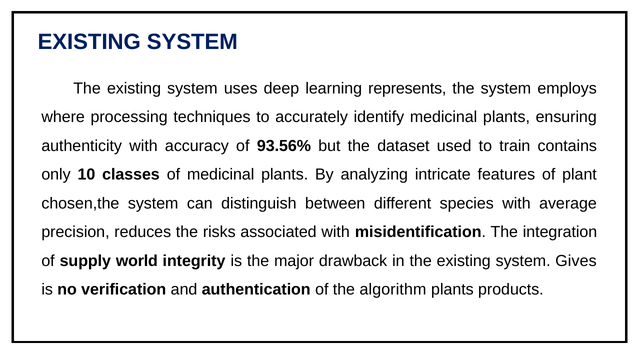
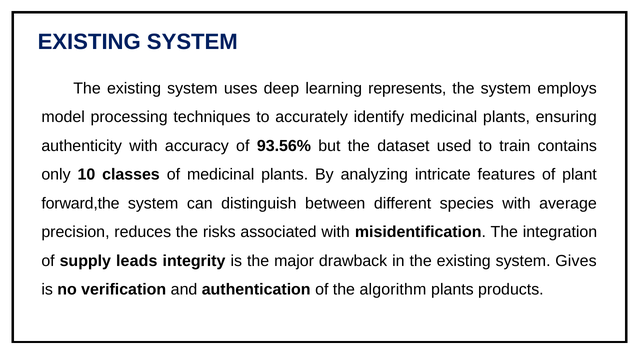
where: where -> model (63, 117)
chosen,the: chosen,the -> forward,the (80, 203)
world: world -> leads (137, 261)
